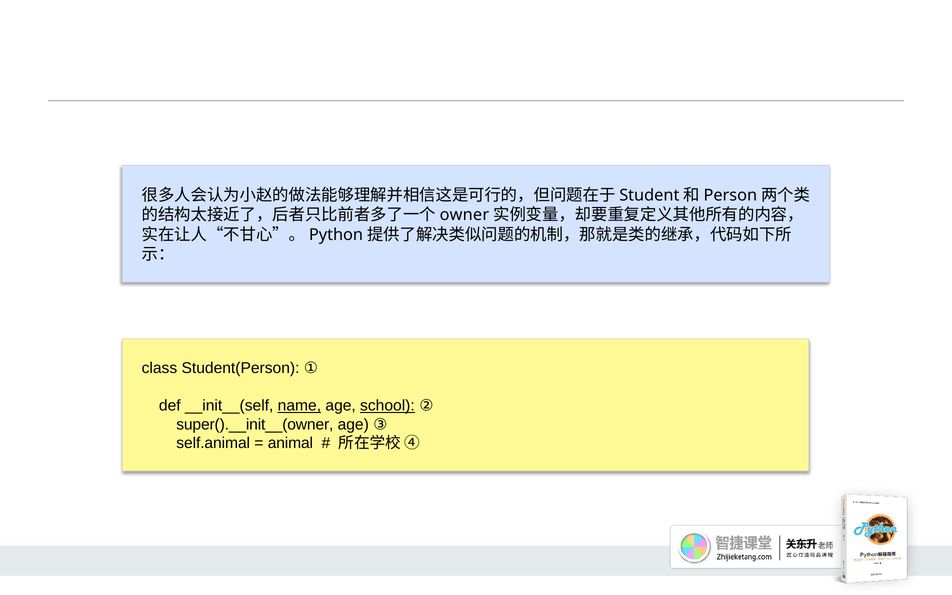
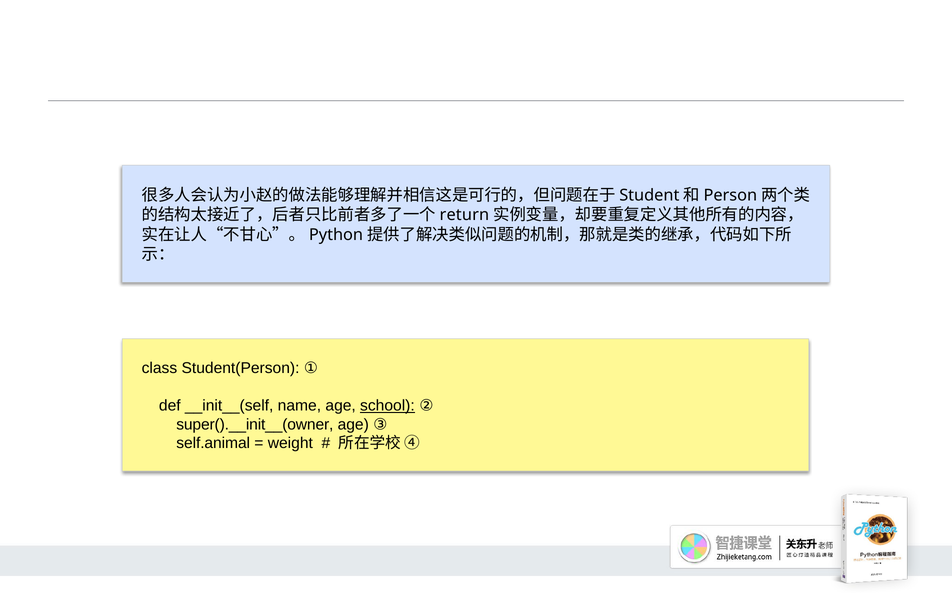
owner: owner -> return (464, 215)
name underline: present -> none (299, 406)
animal: animal -> weight (290, 443)
